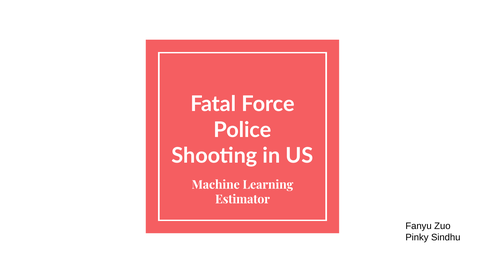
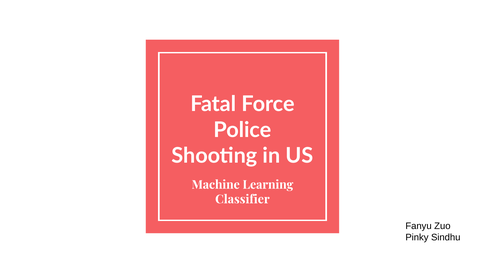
Estimator: Estimator -> Classifier (242, 199)
